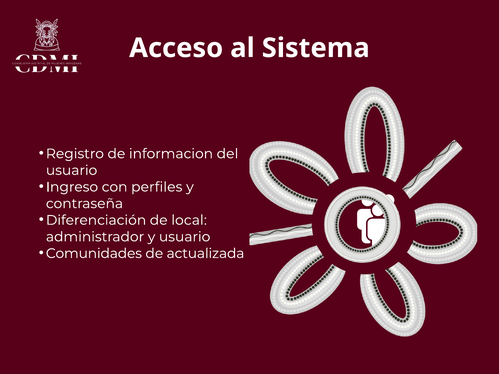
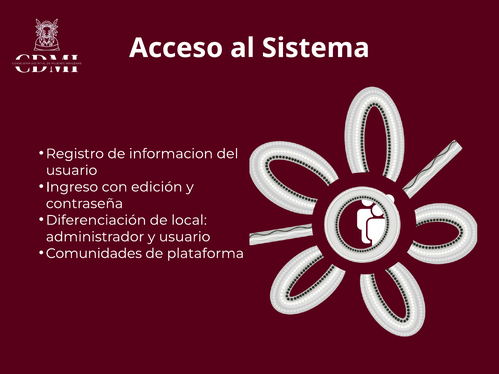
perfiles: perfiles -> edición (157, 187)
actualizada: actualizada -> plataforma (205, 254)
